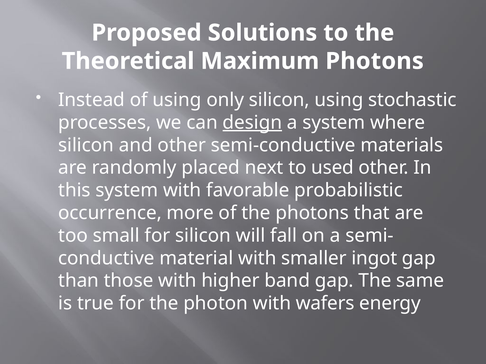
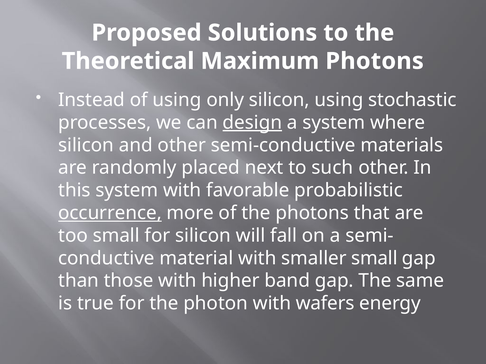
used: used -> such (332, 168)
occurrence underline: none -> present (110, 213)
smaller ingot: ingot -> small (374, 259)
